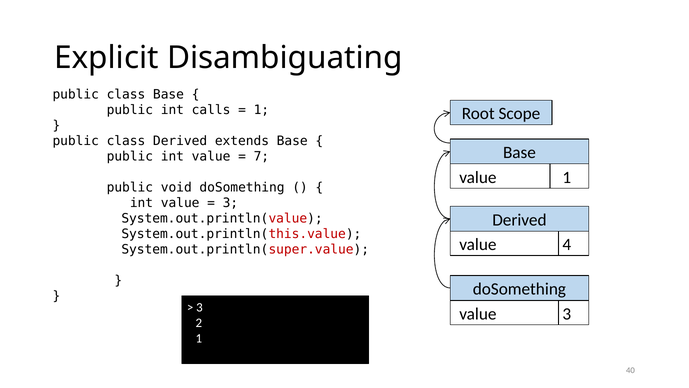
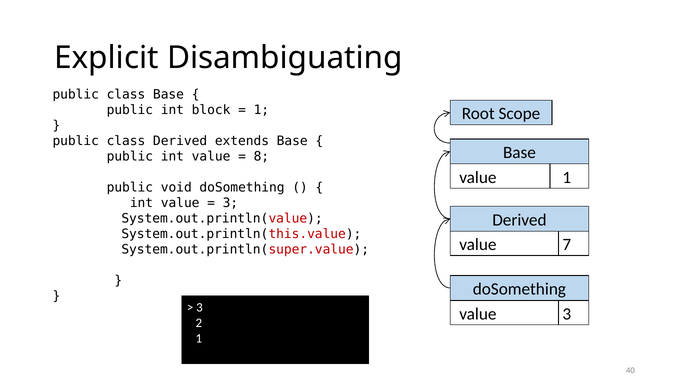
calls: calls -> block (211, 110)
7: 7 -> 8 (261, 156)
4: 4 -> 7 (567, 244)
